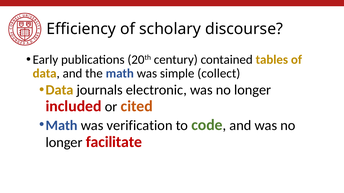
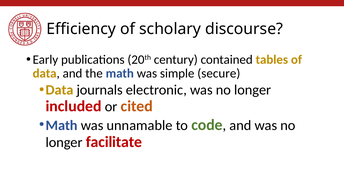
collect: collect -> secure (219, 74)
verification: verification -> unnamable (140, 126)
